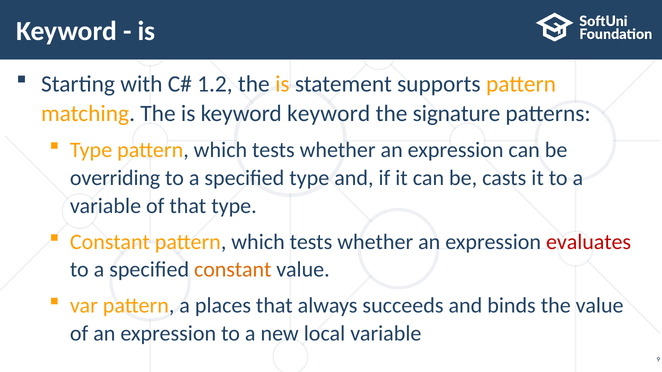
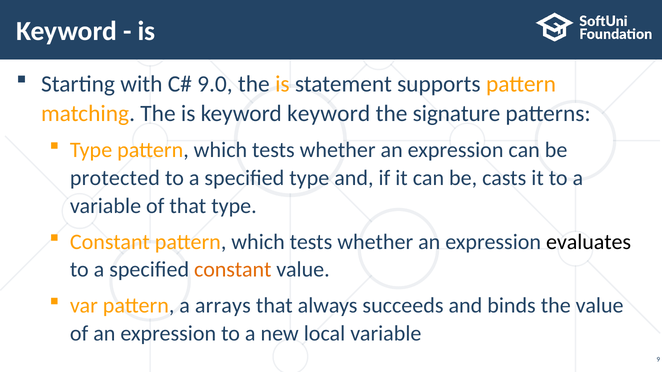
1.2: 1.2 -> 9.0 (215, 84)
overriding: overriding -> protected (115, 178)
evaluates colour: red -> black (589, 242)
places: places -> arrays (223, 306)
